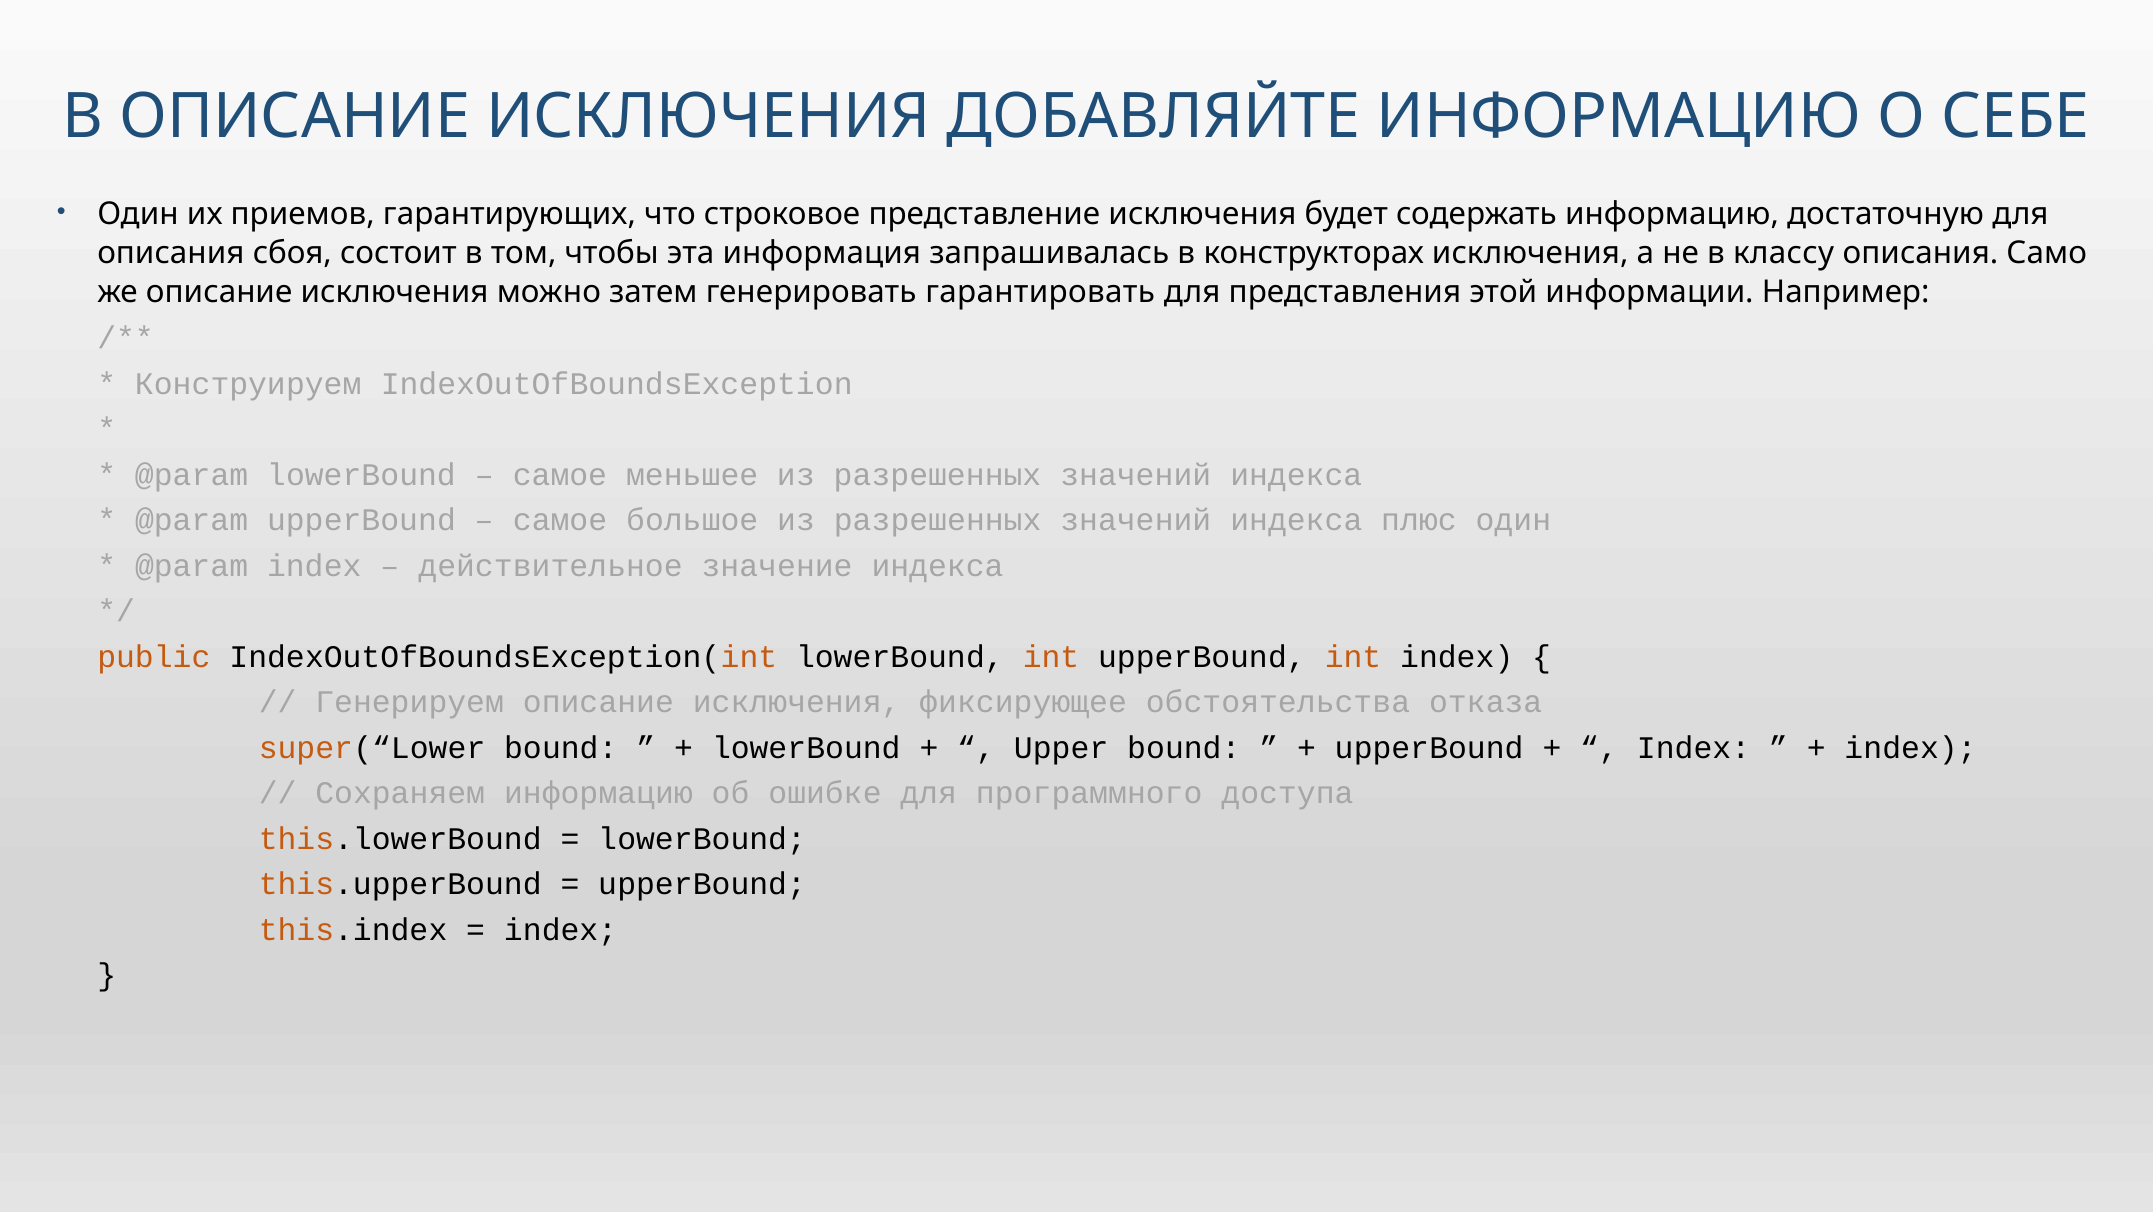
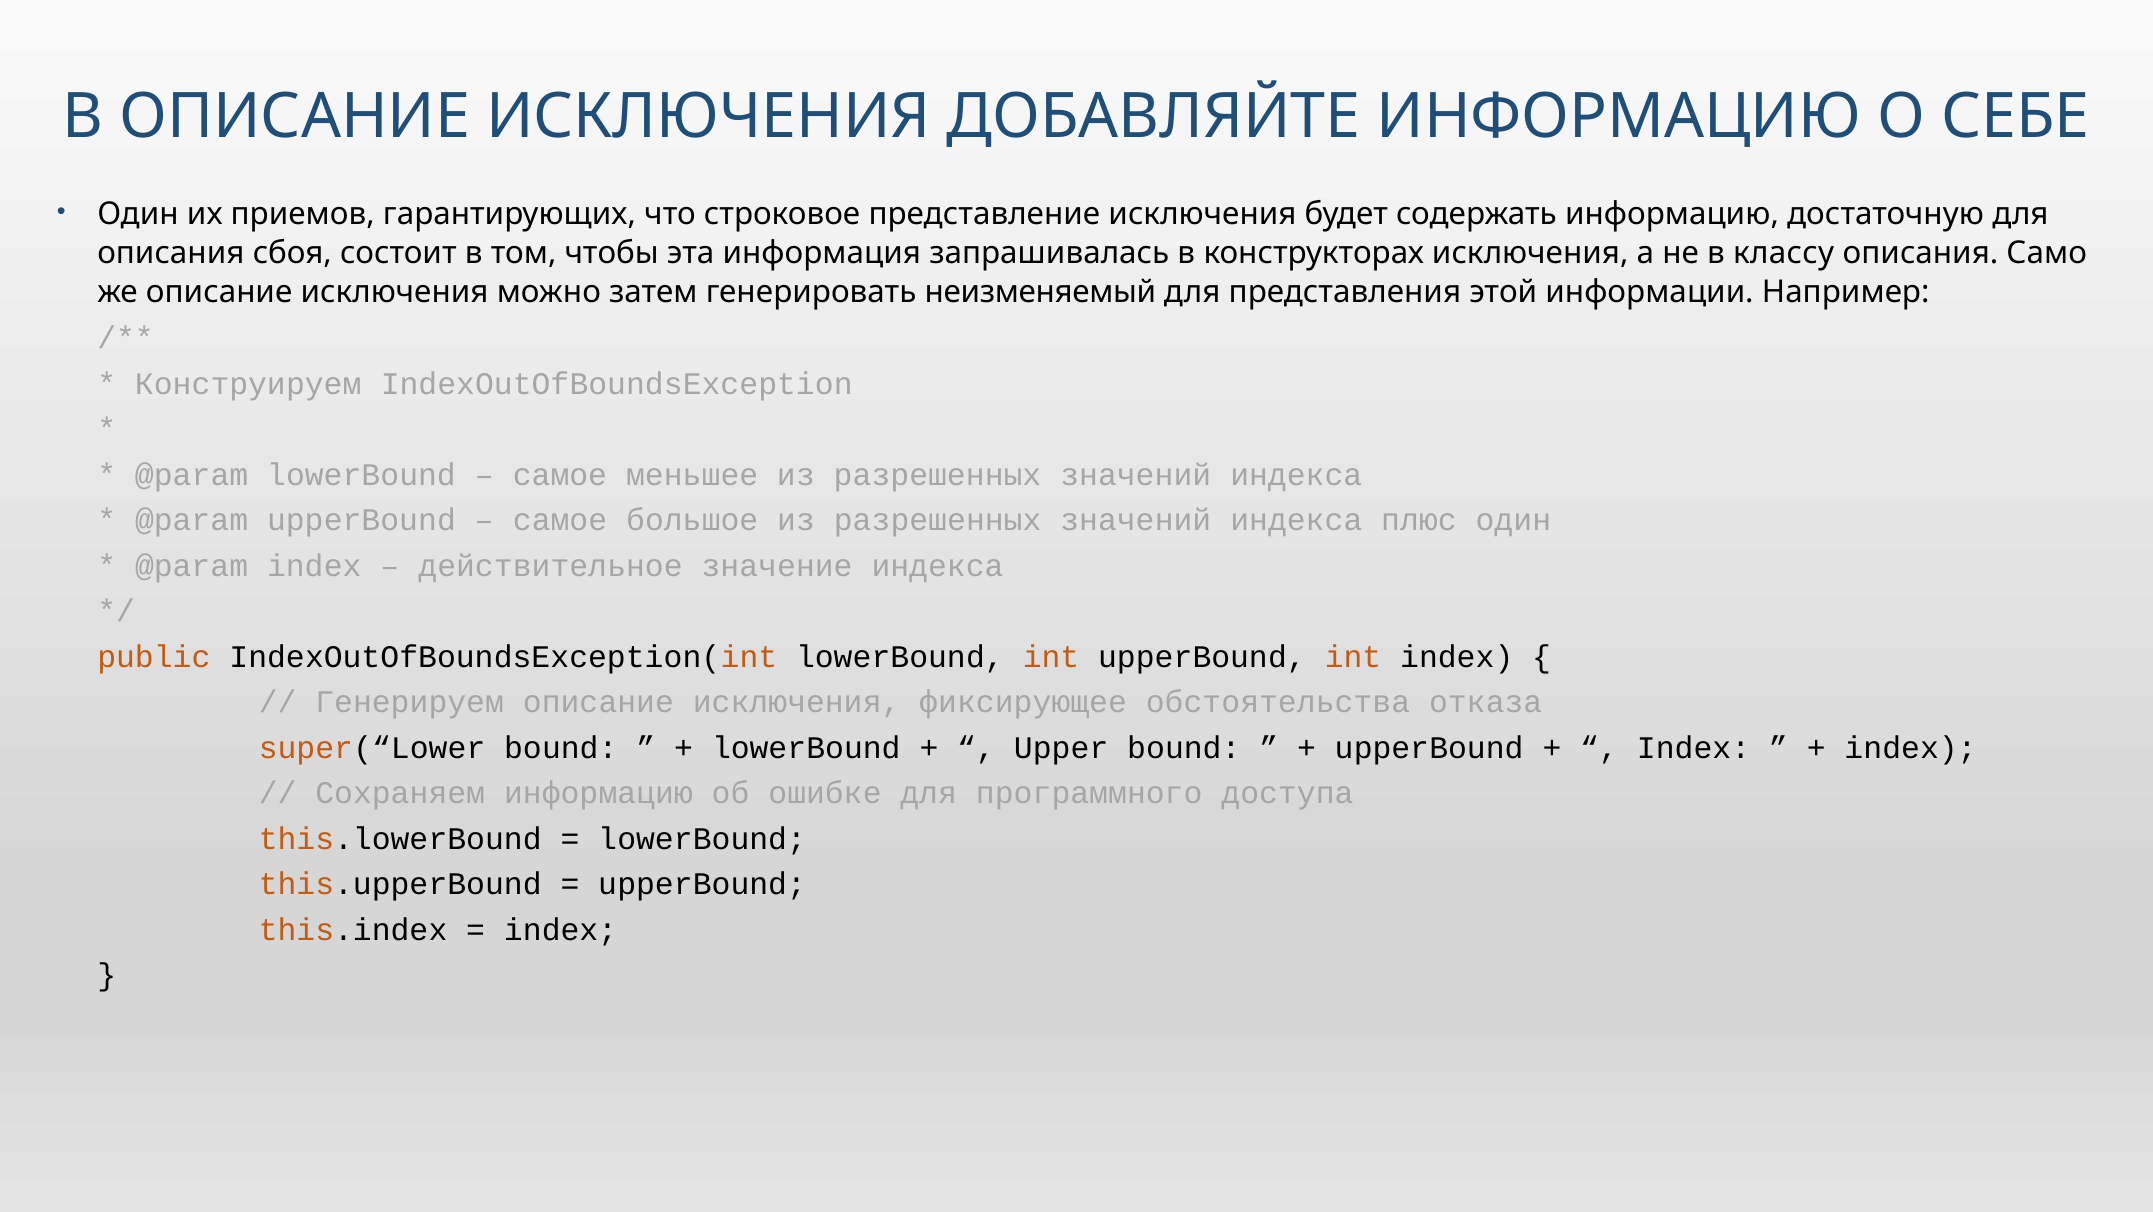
гарантировать: гарантировать -> неизменяемый (1040, 292)
